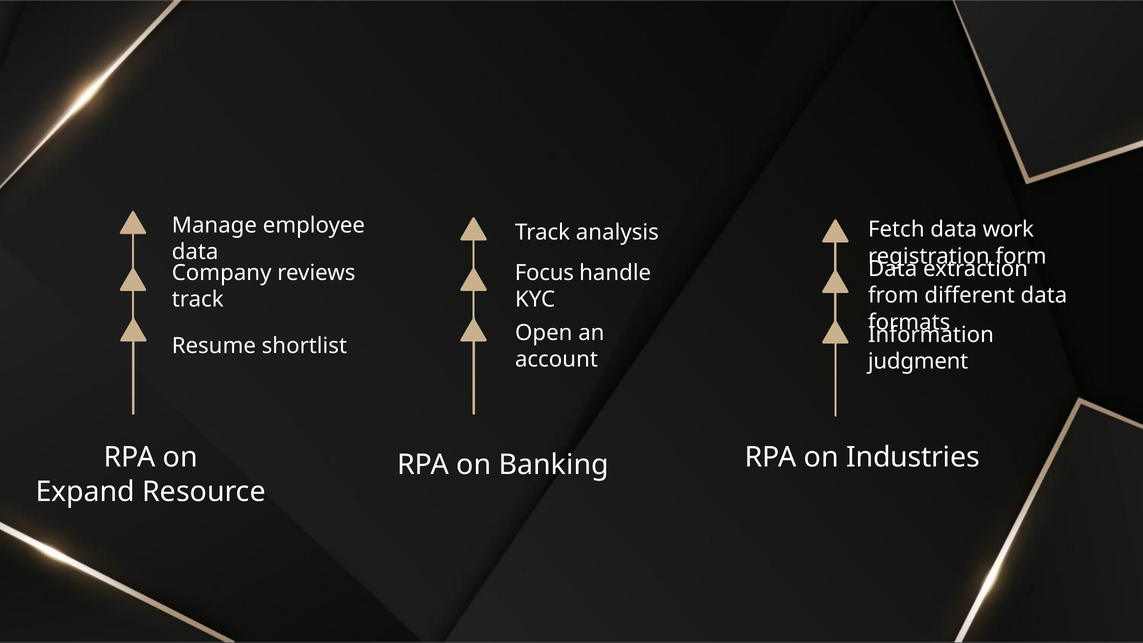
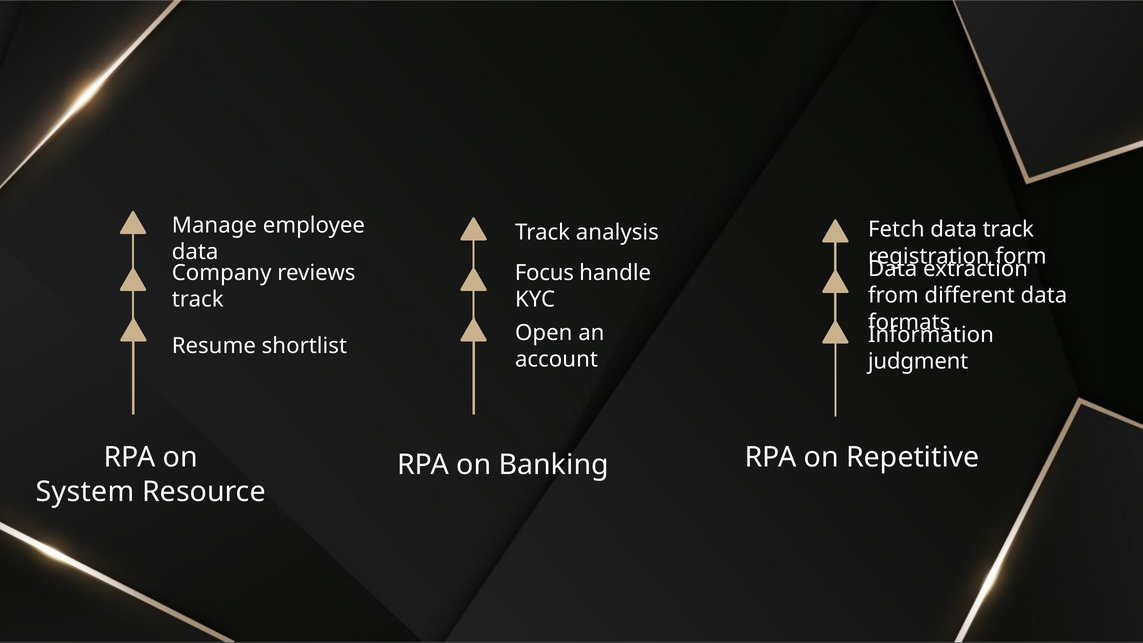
data work: work -> track (1008, 230)
Industries: Industries -> Repetitive (913, 457)
Expand: Expand -> System (85, 492)
